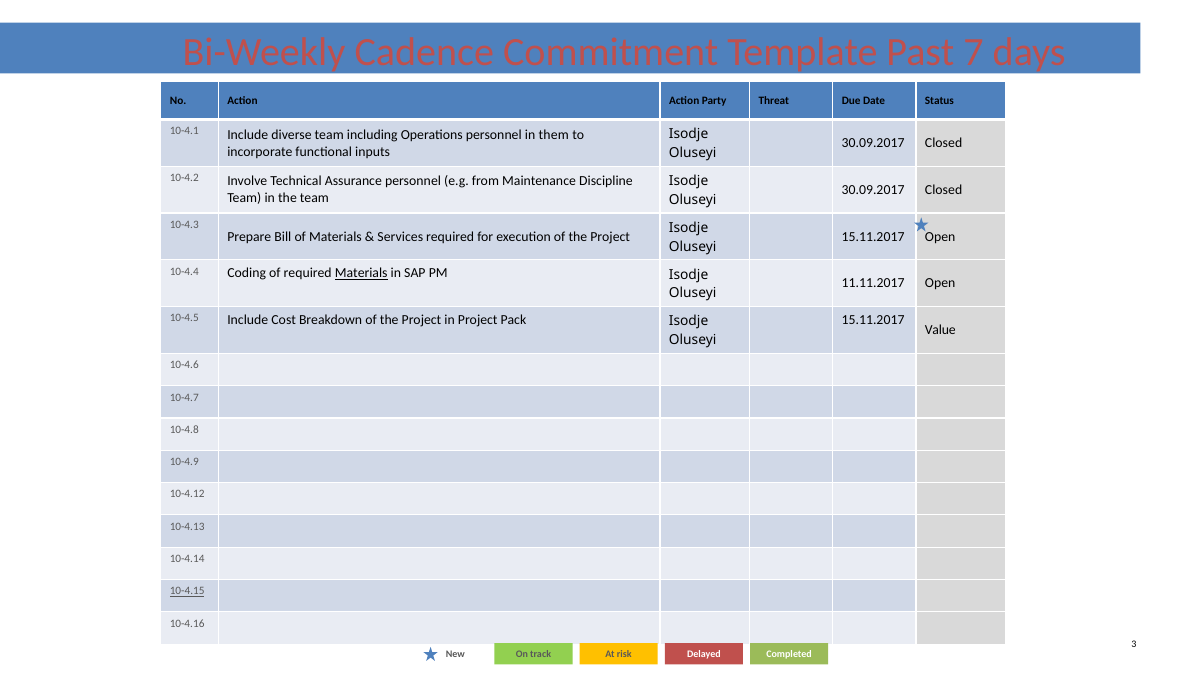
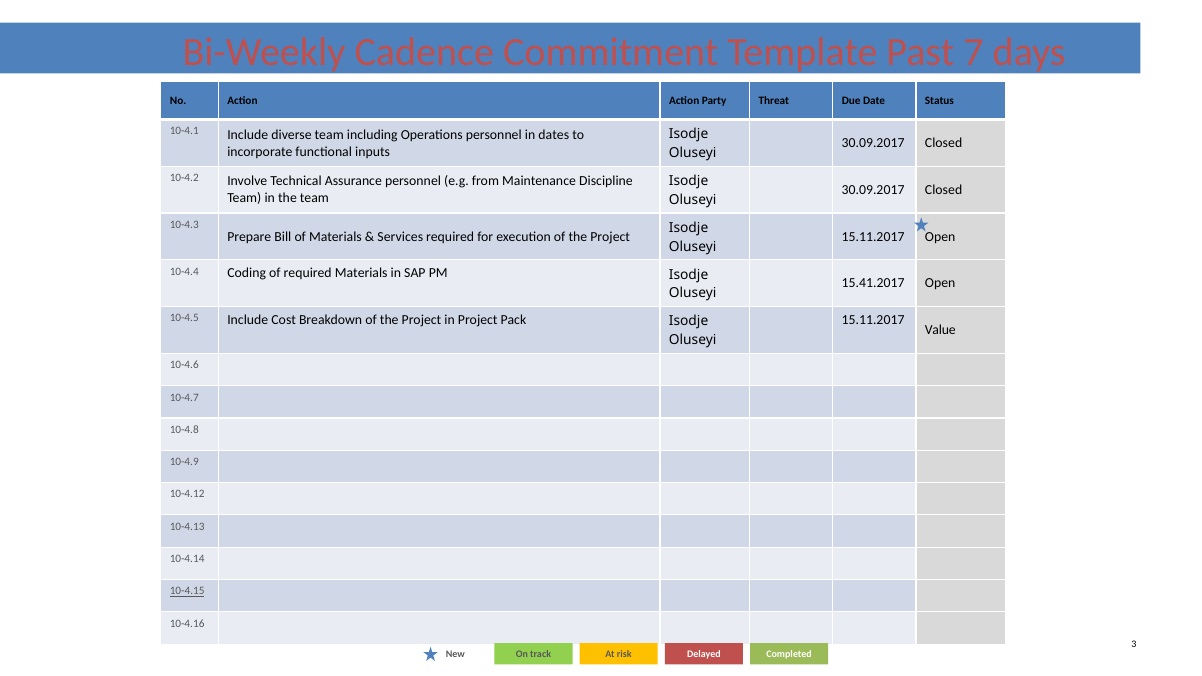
them: them -> dates (554, 135)
Materials underline: present -> none (361, 273)
11.11.2017: 11.11.2017 -> 15.41.2017 (873, 283)
